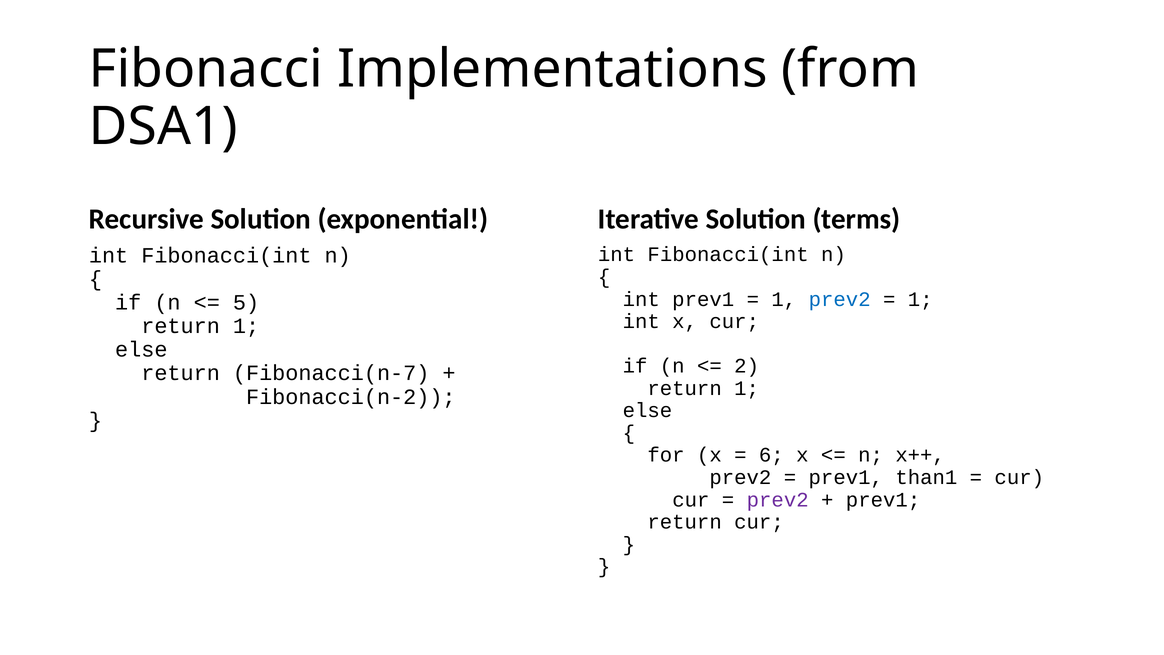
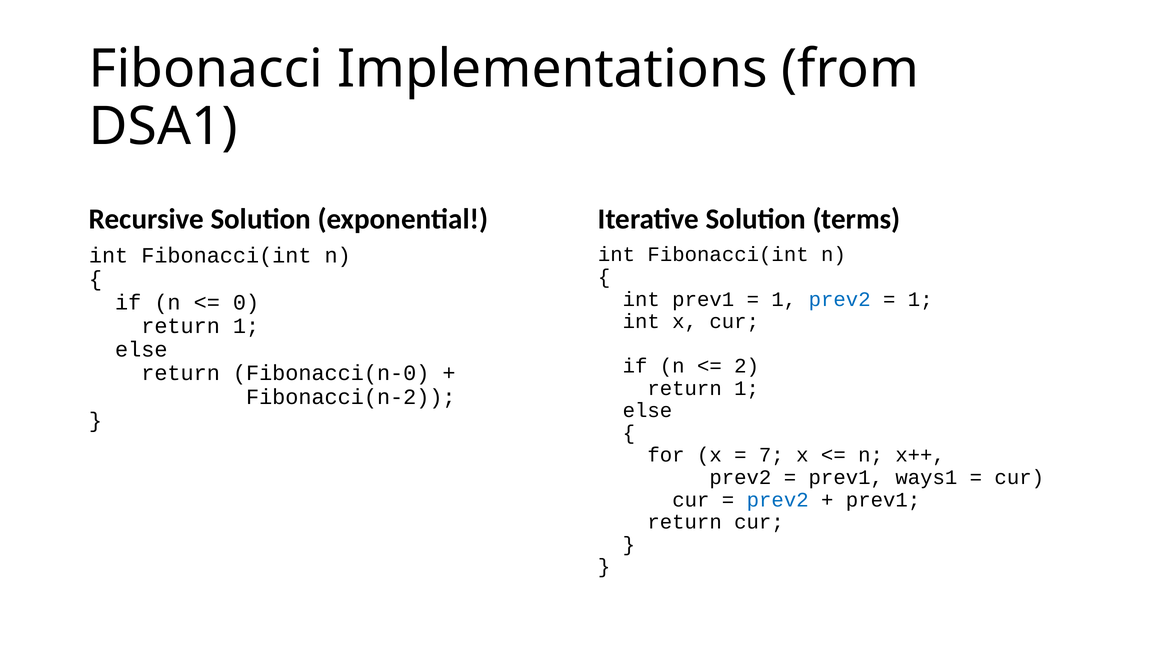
5: 5 -> 0 (246, 302)
Fibonacci(n-7: Fibonacci(n-7 -> Fibonacci(n-0 (331, 373)
6: 6 -> 7 (771, 455)
than1: than1 -> ways1 (926, 477)
prev2 colour: purple -> blue (778, 500)
